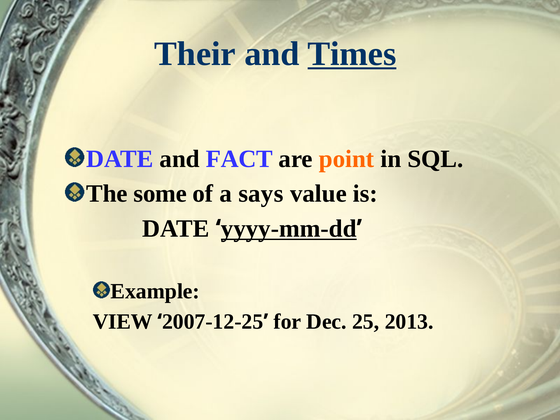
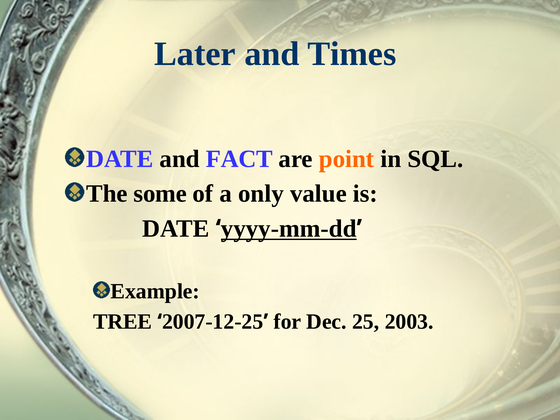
Their: Their -> Later (195, 54)
Times underline: present -> none (352, 54)
says: says -> only (261, 194)
VIEW: VIEW -> TREE (123, 322)
2013: 2013 -> 2003 (409, 322)
